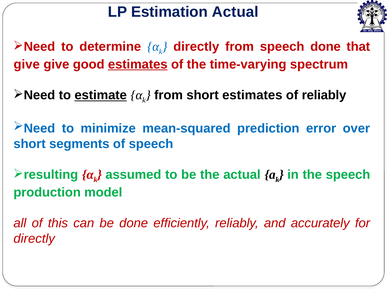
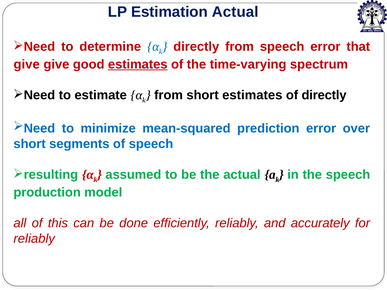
speech done: done -> error (325, 47)
estimate underline: present -> none (101, 95)
of reliably: reliably -> directly (324, 95)
directly: directly -> reliably (34, 239)
